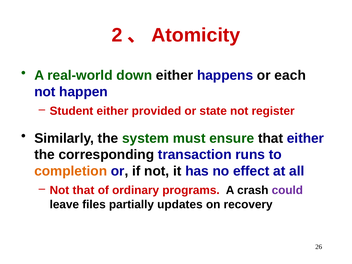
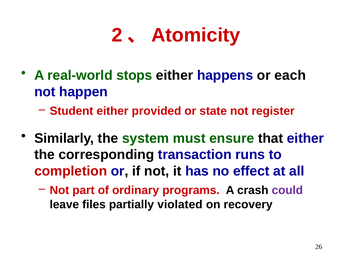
down: down -> stops (134, 75)
completion colour: orange -> red (71, 171)
Not that: that -> part (83, 190)
updates: updates -> violated (180, 204)
